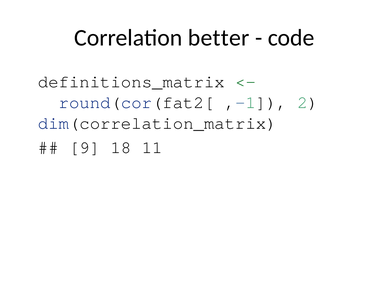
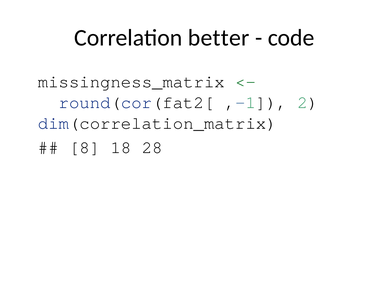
definitions_matrix: definitions_matrix -> missingness_matrix (131, 82)
9: 9 -> 8 (85, 147)
11: 11 -> 28 (152, 147)
